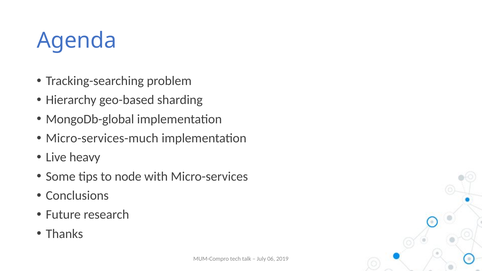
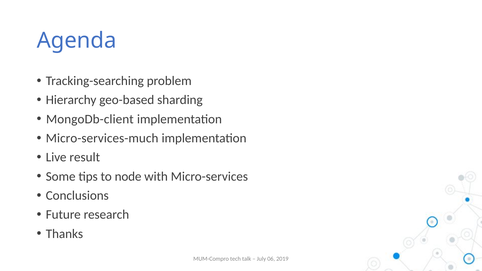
MongoDb-global: MongoDb-global -> MongoDb-client (90, 119)
heavy: heavy -> result (85, 157)
